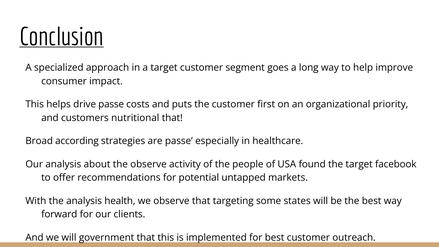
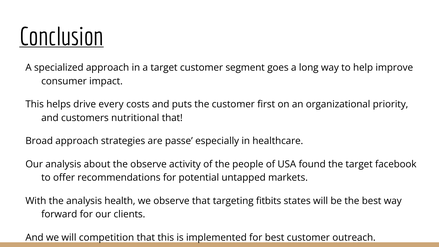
drive passe: passe -> every (111, 104)
Broad according: according -> approach (77, 141)
some: some -> fitbits (269, 201)
government: government -> competition (107, 238)
